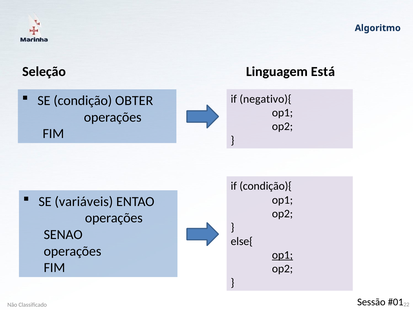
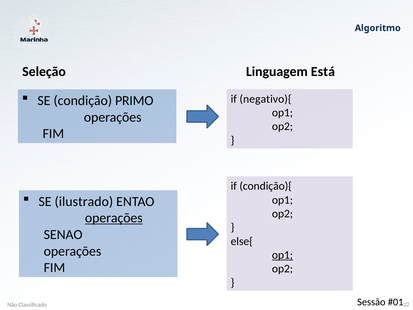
OBTER: OBTER -> PRIMO (134, 101)
variáveis: variáveis -> ilustrado (84, 201)
operações underline: none -> present (114, 218)
